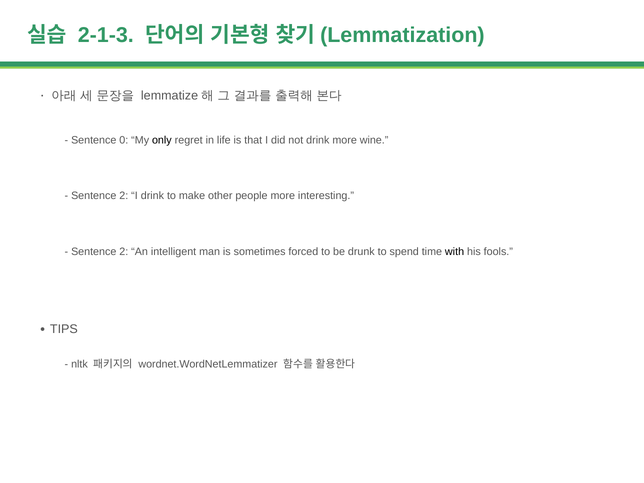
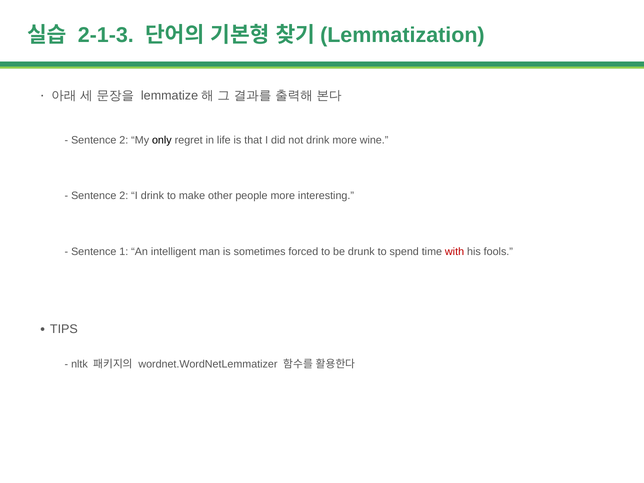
0: 0 -> 2 (124, 140)
2: 2 -> 1 (124, 252)
with colour: black -> red (455, 252)
